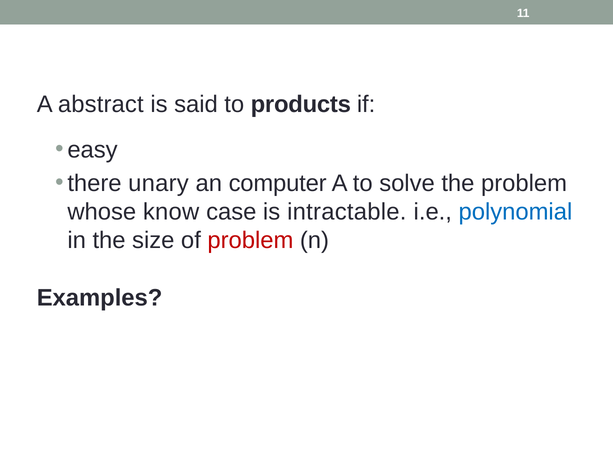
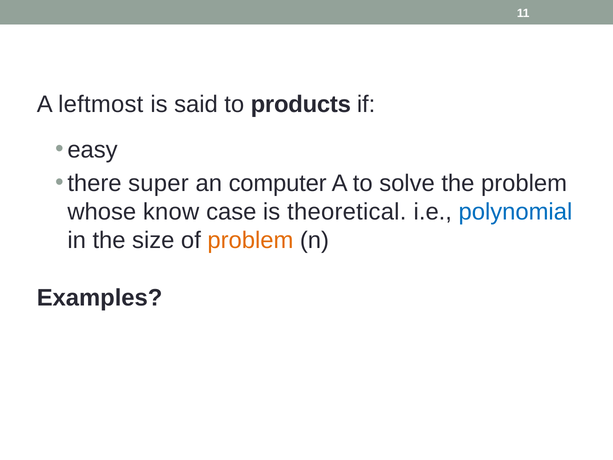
abstract: abstract -> leftmost (101, 104)
unary: unary -> super (158, 183)
intractable: intractable -> theoretical (347, 212)
problem colour: red -> orange (250, 240)
